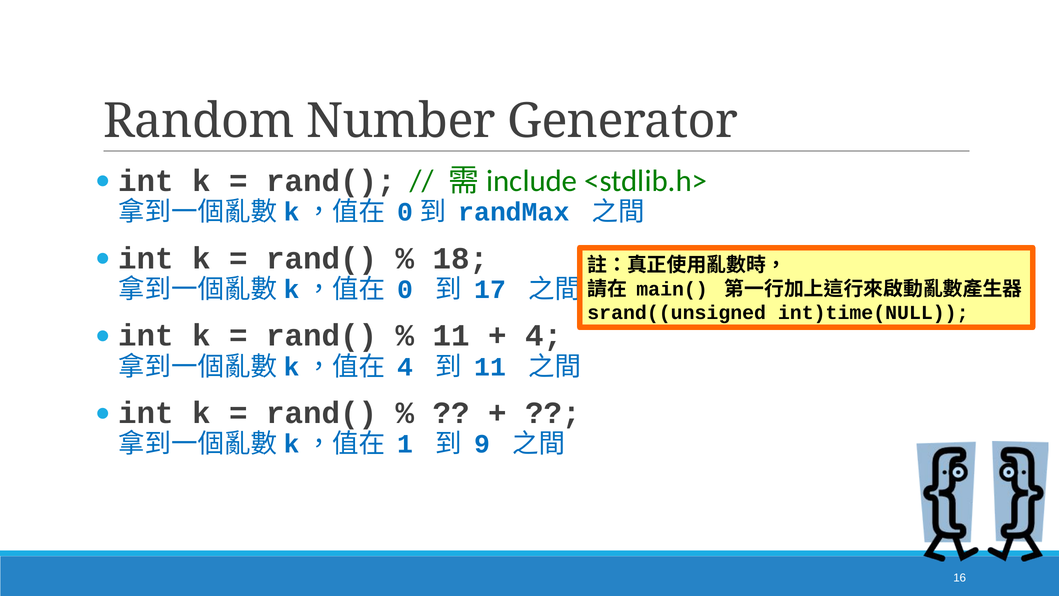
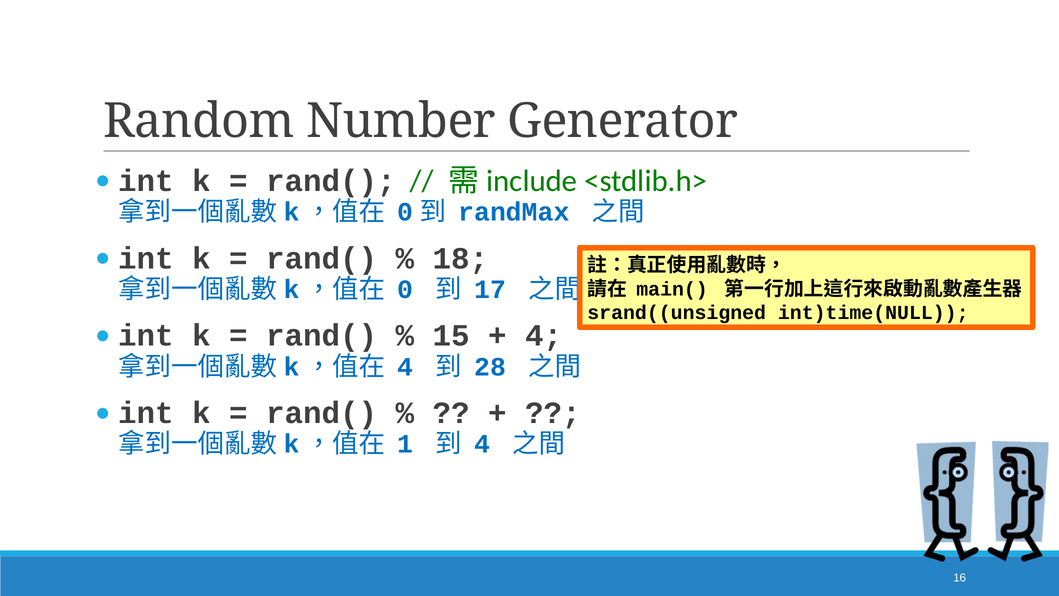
11: 11 -> 15 (451, 336)
11: 11 -> 28 (490, 367)
9: 9 -> 4 (482, 444)
